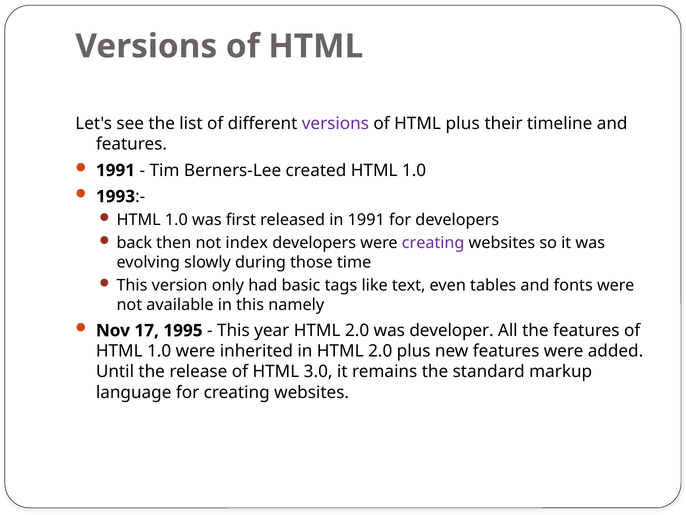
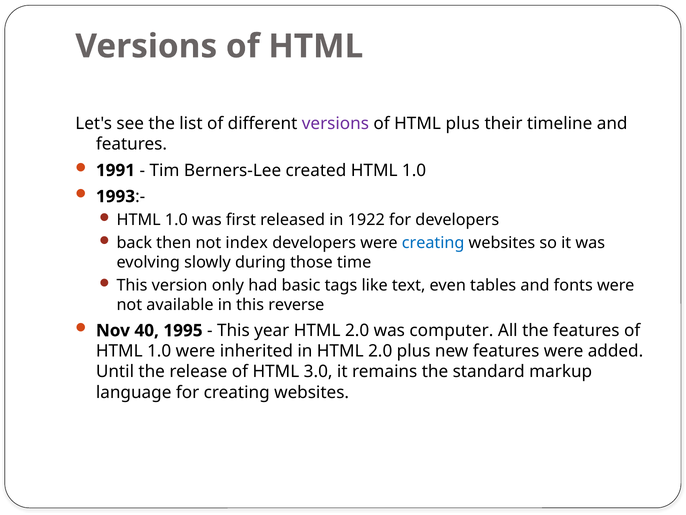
in 1991: 1991 -> 1922 (366, 220)
creating colour: purple -> blue (433, 243)
namely: namely -> reverse (296, 305)
17: 17 -> 40 (147, 330)
developer: developer -> computer (451, 330)
